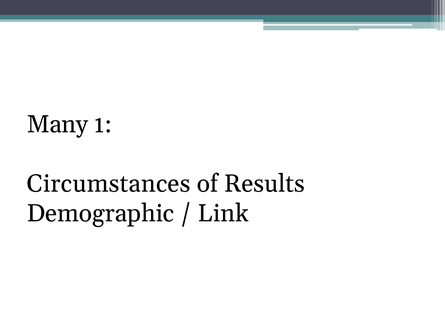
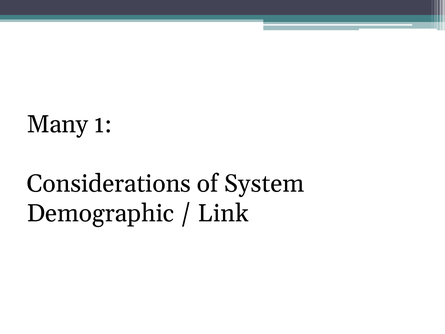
Circumstances: Circumstances -> Considerations (109, 183)
Results: Results -> System (264, 183)
